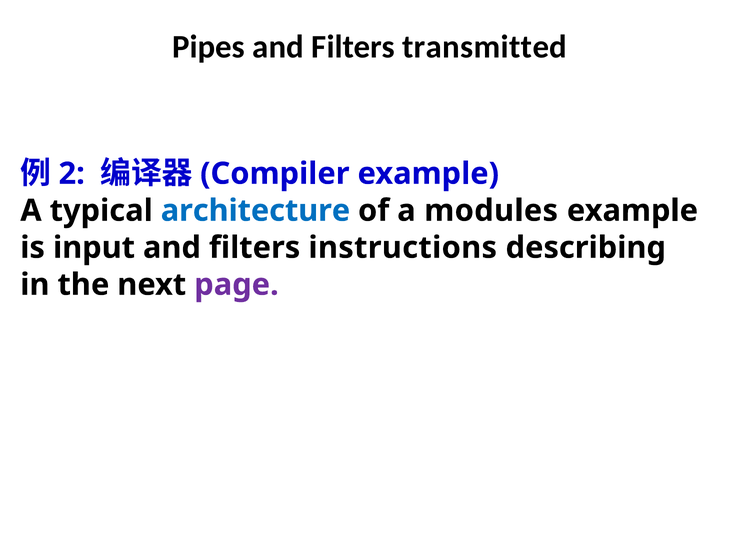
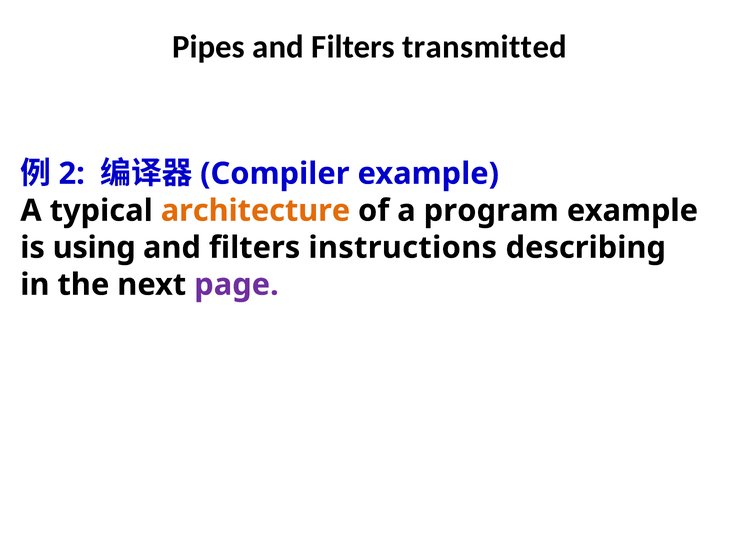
architecture colour: blue -> orange (255, 211)
modules: modules -> program (491, 211)
input: input -> using (94, 248)
